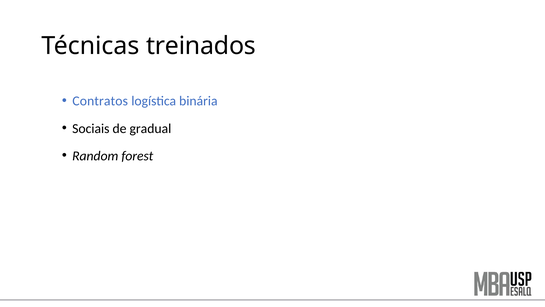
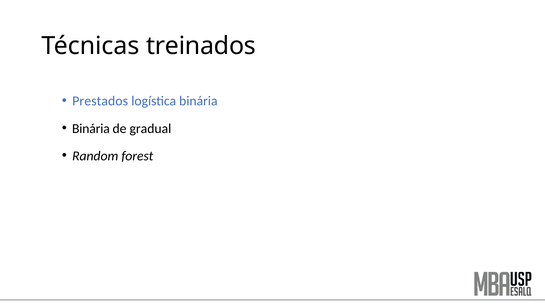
Contratos: Contratos -> Prestados (100, 101)
Sociais: Sociais -> Binária (91, 128)
